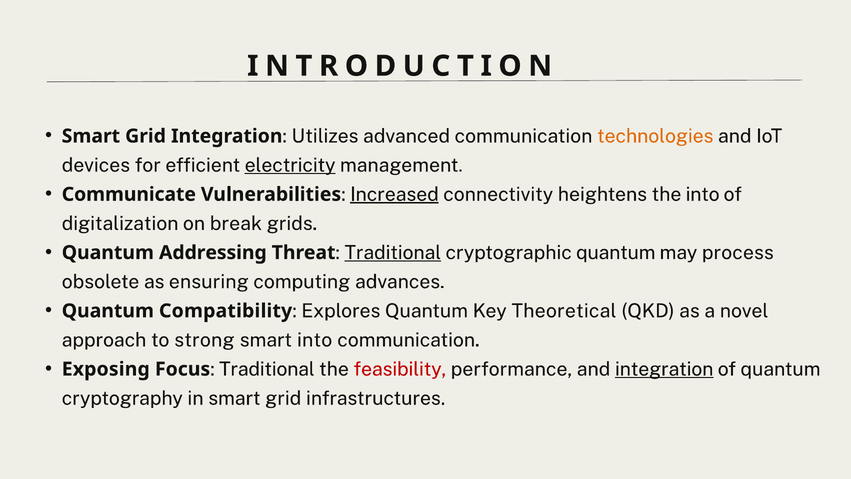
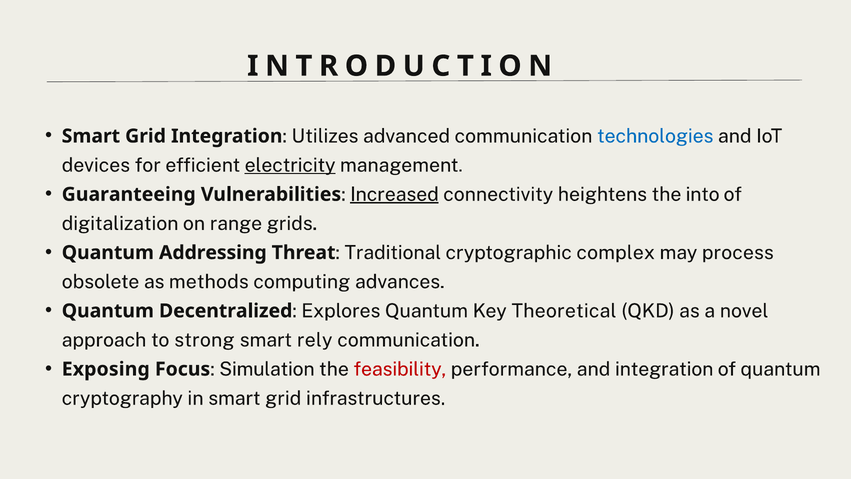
technologies colour: orange -> blue (655, 136)
Communicate: Communicate -> Guaranteeing (129, 194)
break: break -> range (236, 223)
Traditional underline: present -> none (393, 253)
cryptographic quantum: quantum -> complex (616, 253)
ensuring: ensuring -> methods (209, 282)
Compatibility: Compatibility -> Decentralized (226, 311)
smart into: into -> rely (315, 340)
Traditional: Traditional -> Simulation (267, 369)
integration underline: present -> none (664, 369)
